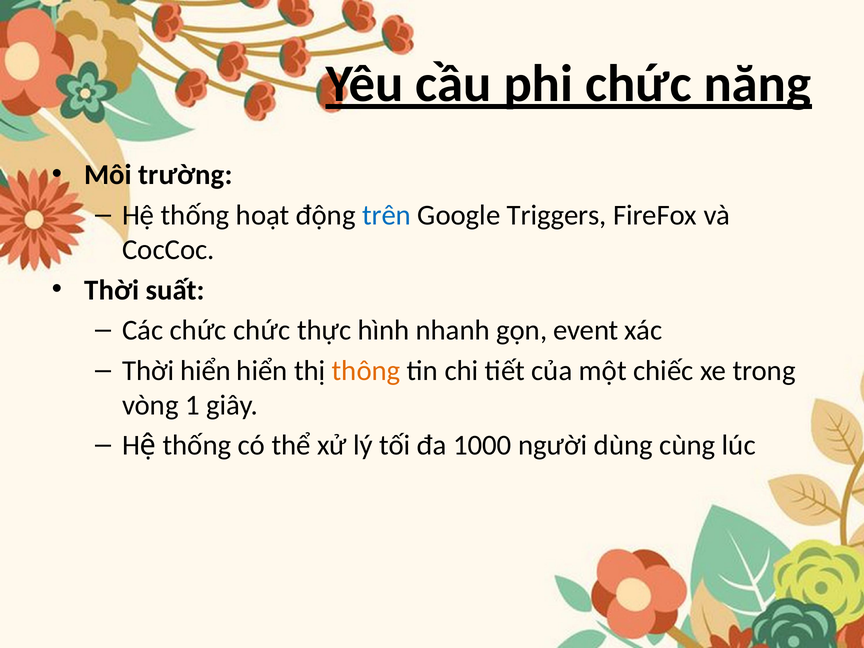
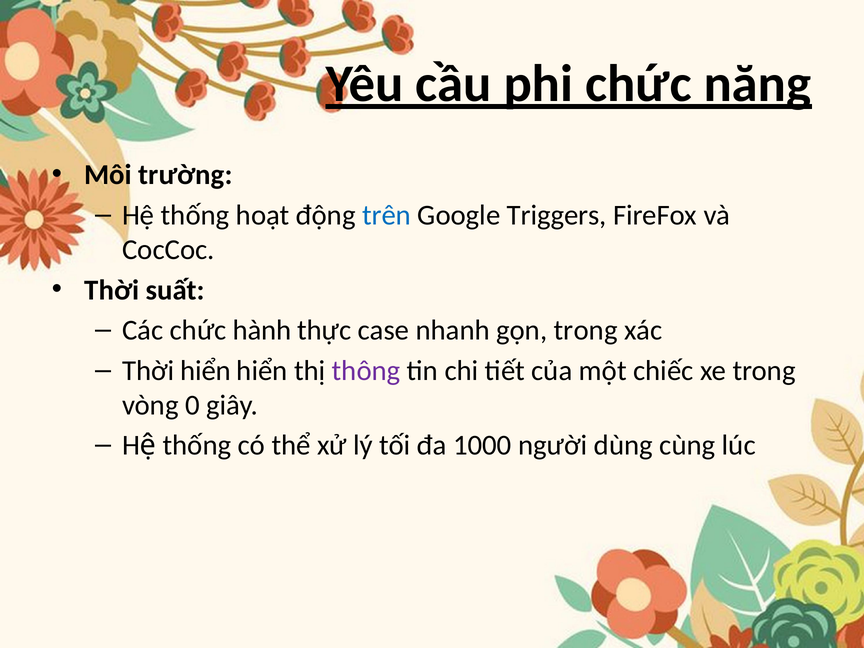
chức chức: chức -> hành (262, 330)
hình: hình -> case (383, 330)
gọn event: event -> trong (586, 330)
thông colour: orange -> purple (366, 371)
1: 1 -> 0 (192, 405)
